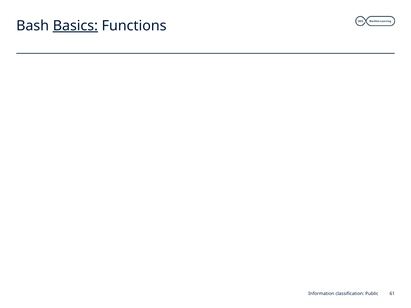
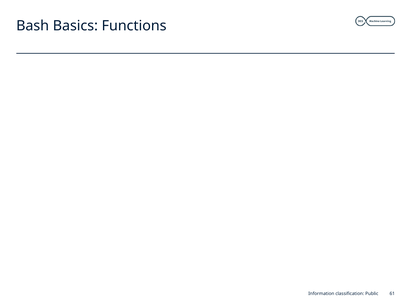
Basics underline: present -> none (75, 26)
